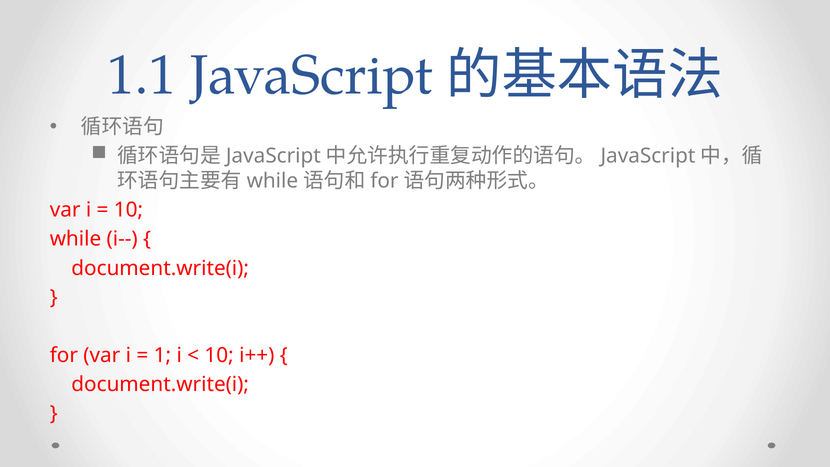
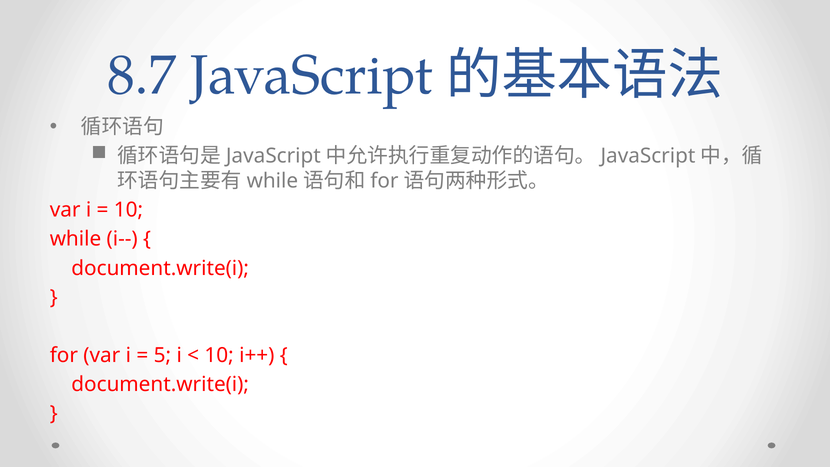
1.1: 1.1 -> 8.7 (142, 75)
1: 1 -> 5 (162, 355)
